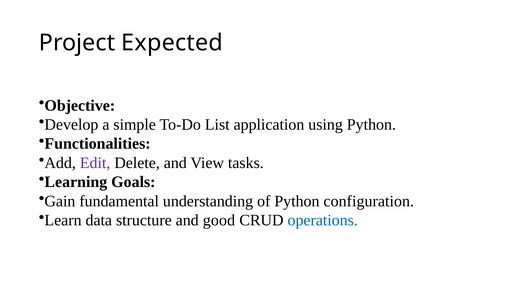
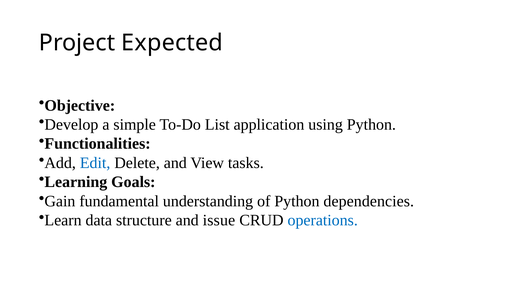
Edit colour: purple -> blue (95, 163)
configuration: configuration -> dependencies (369, 201)
good: good -> issue (219, 220)
